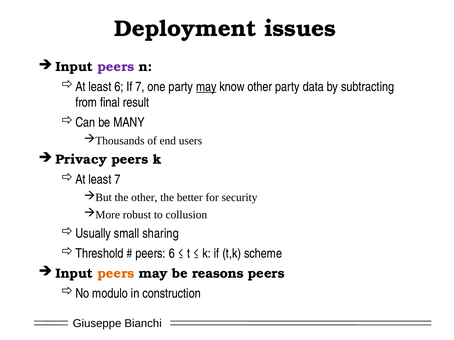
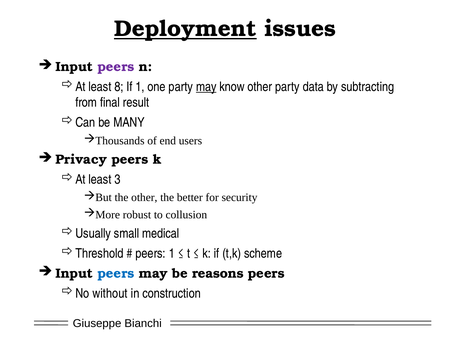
Deployment underline: none -> present (185, 29)
least 6: 6 -> 8 (119, 87)
If 7: 7 -> 1 (140, 87)
least 7: 7 -> 3 (117, 180)
sharing: sharing -> medical (161, 234)
peers 6: 6 -> 1 (172, 254)
peers colour: orange -> blue (116, 274)
modulo: modulo -> without (110, 294)
